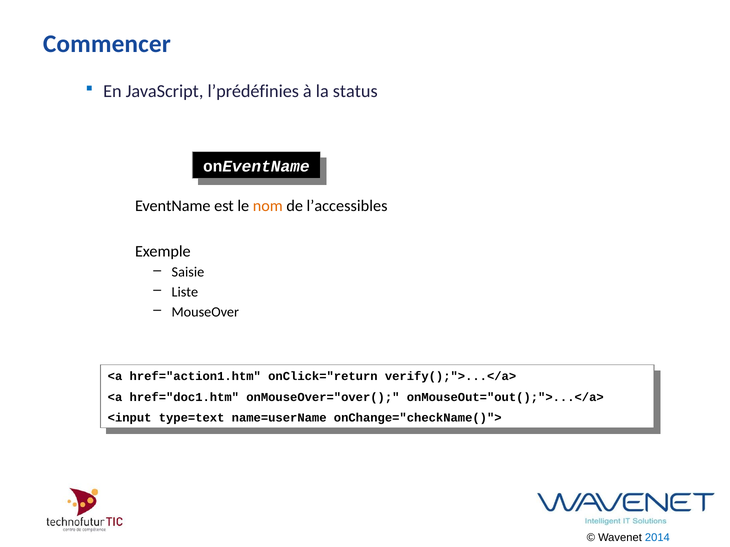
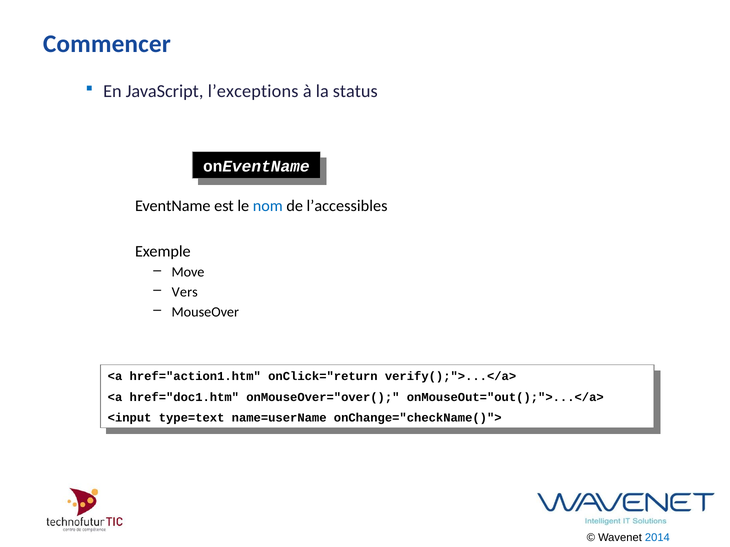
l’prédéfinies: l’prédéfinies -> l’exceptions (253, 91)
nom colour: orange -> blue (268, 206)
Saisie: Saisie -> Move (188, 272)
Liste: Liste -> Vers (185, 292)
